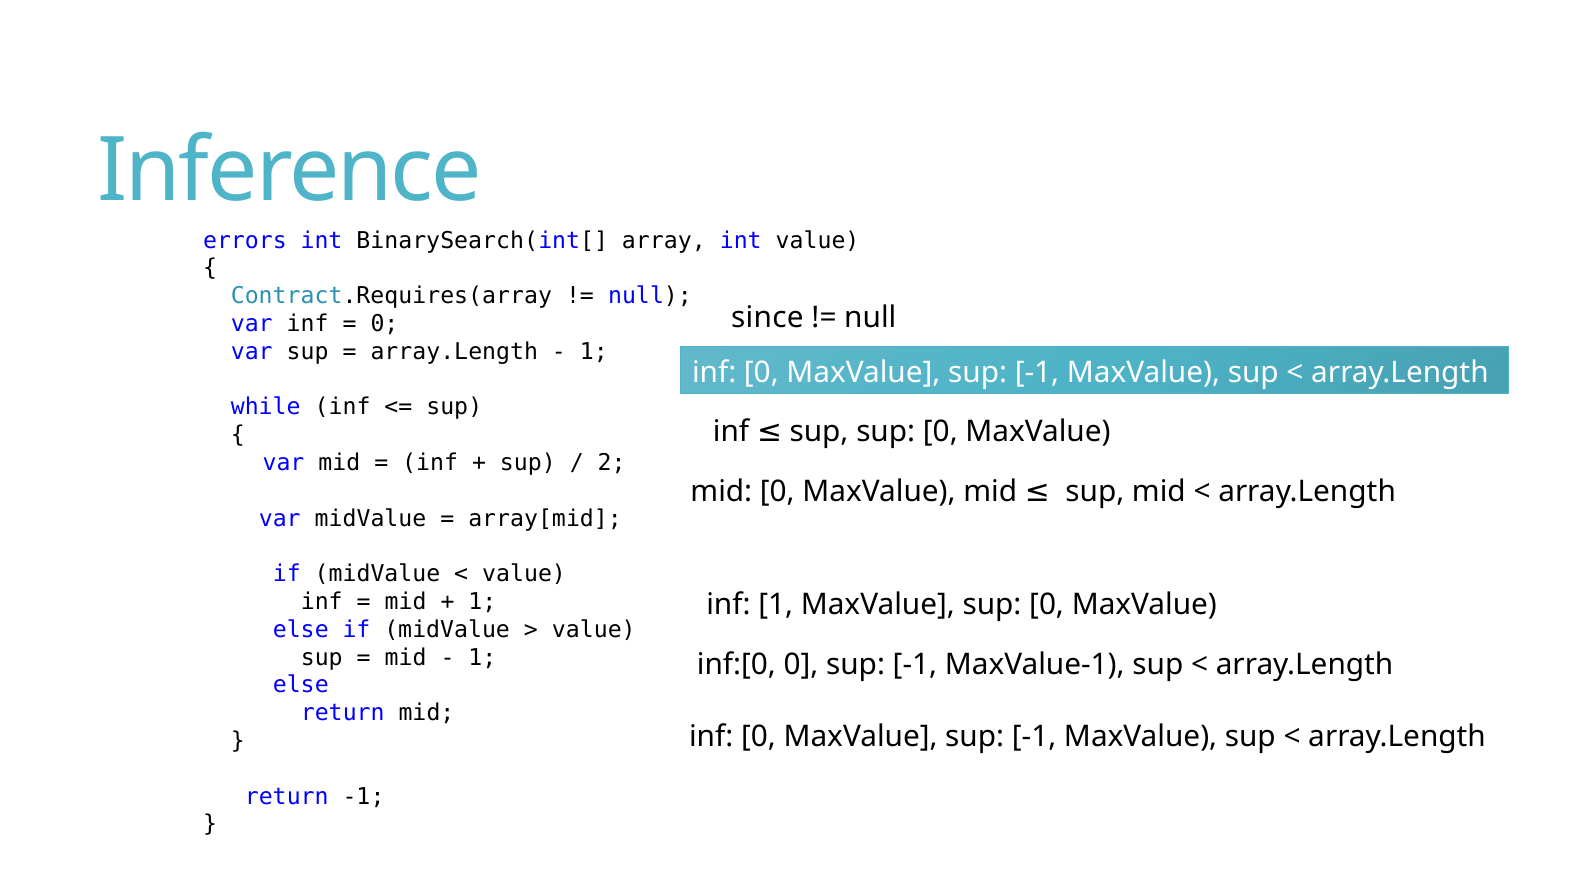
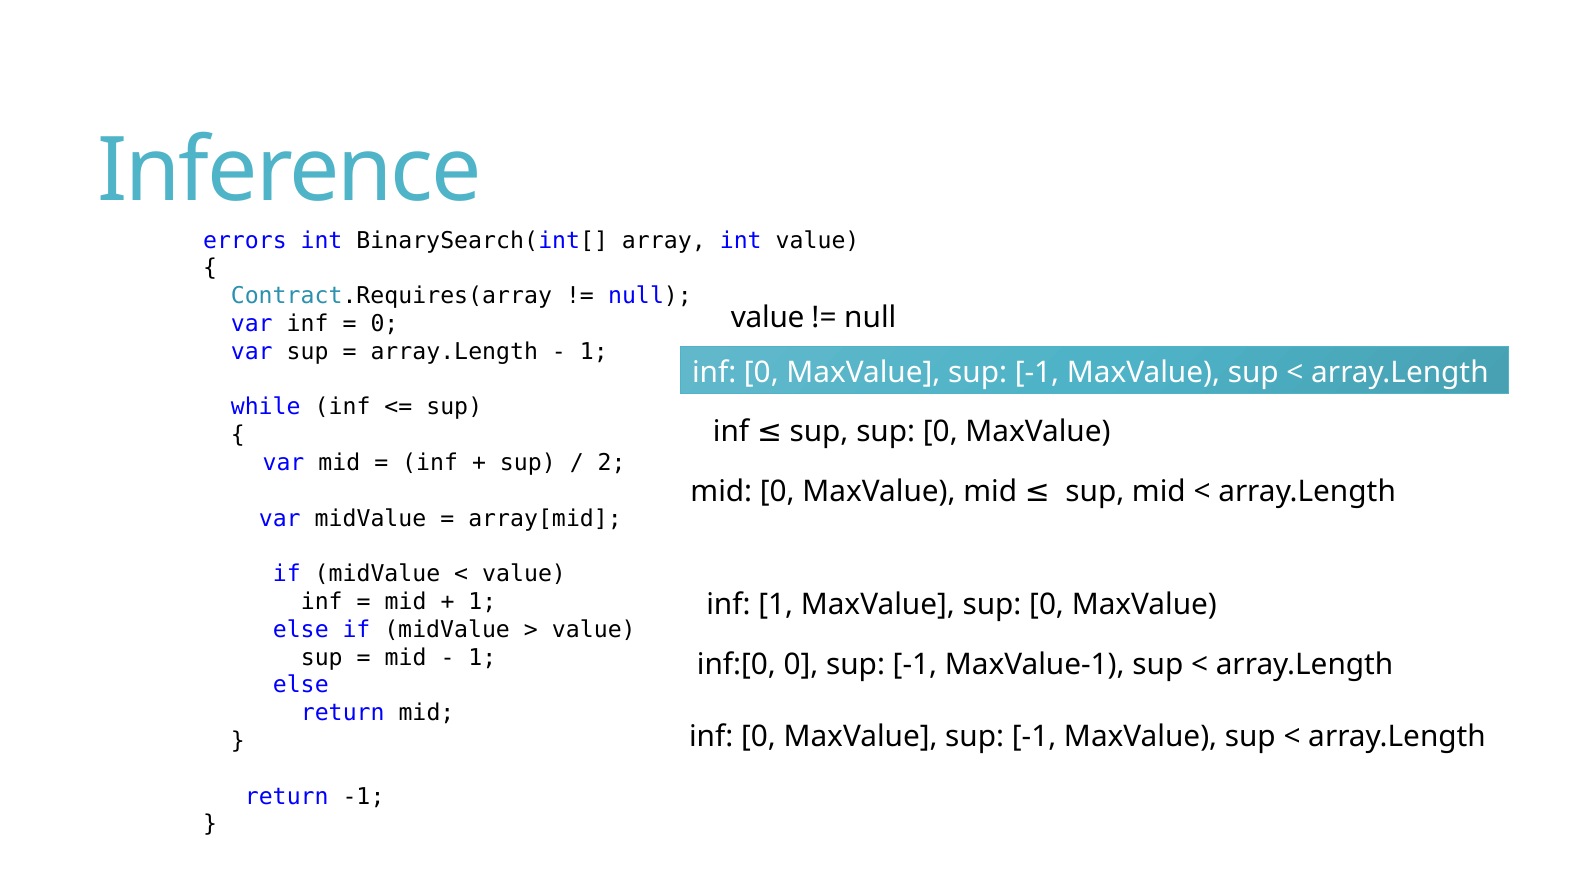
since: since -> value (768, 318)
